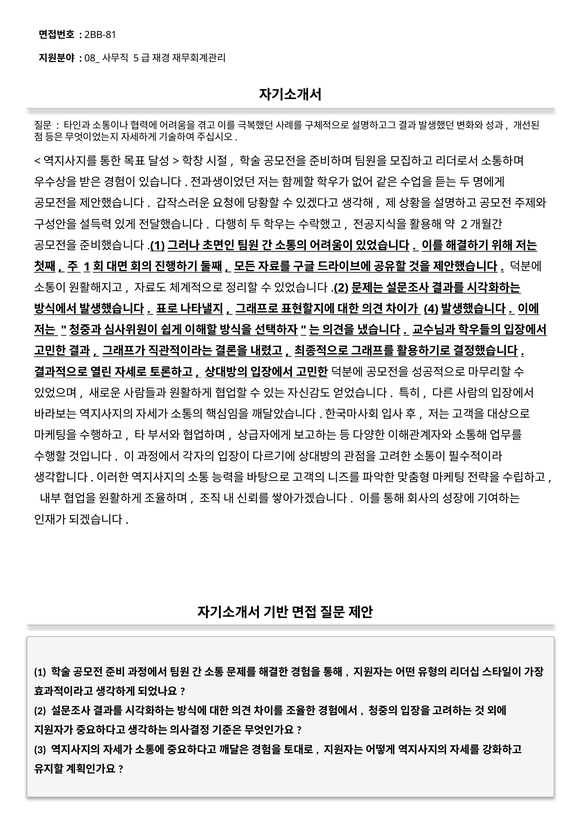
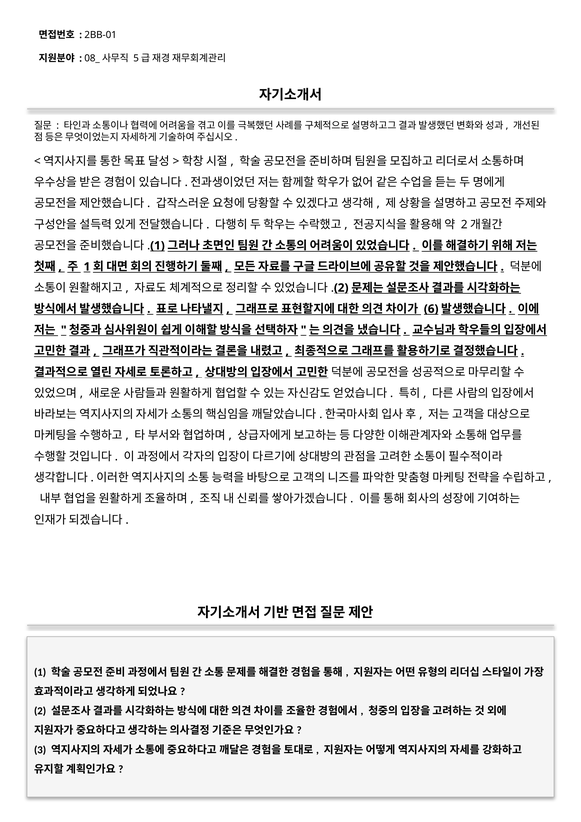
2BB-81: 2BB-81 -> 2BB-01 (101, 35)
4: 4 -> 6 (431, 309)
